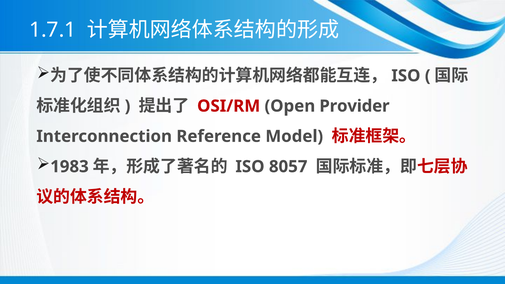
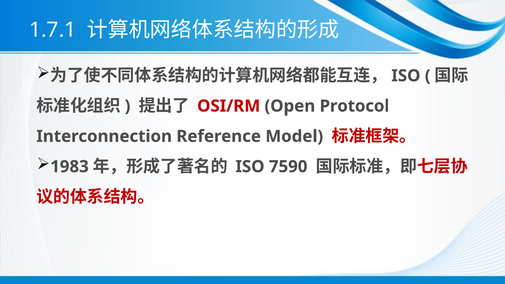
Provider: Provider -> Protocol (354, 106)
8057: 8057 -> 7590 (288, 167)
